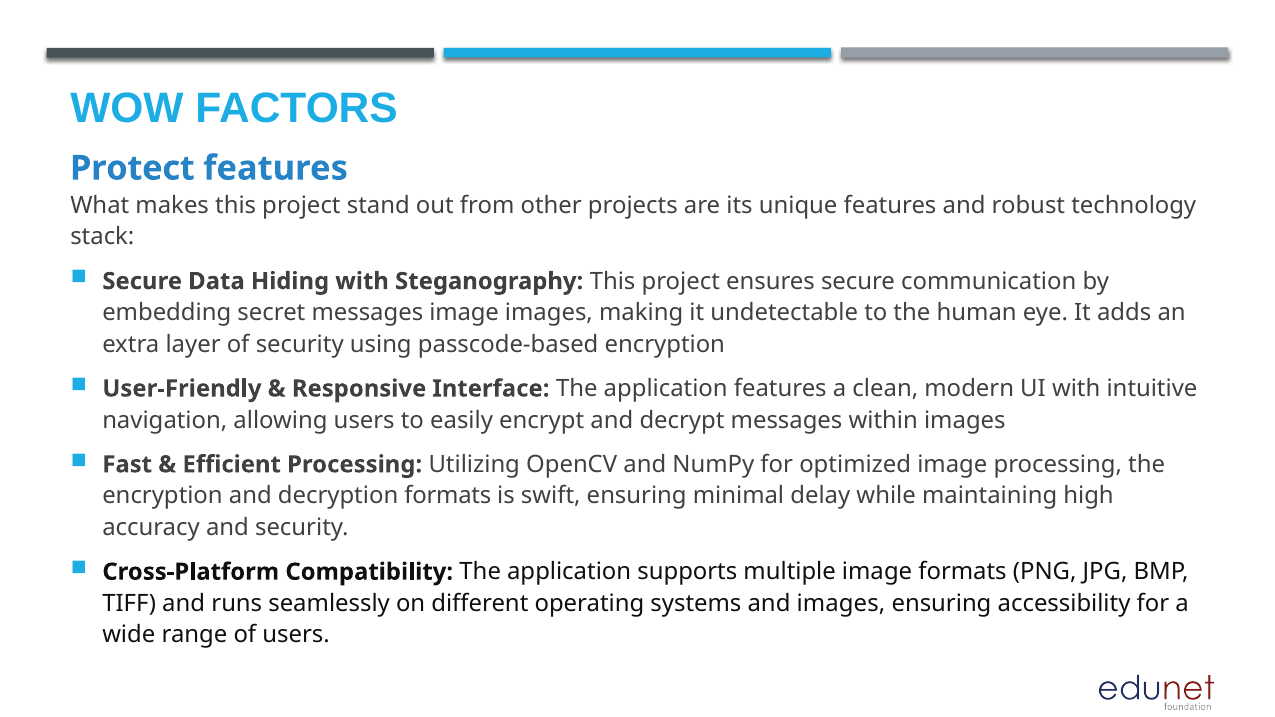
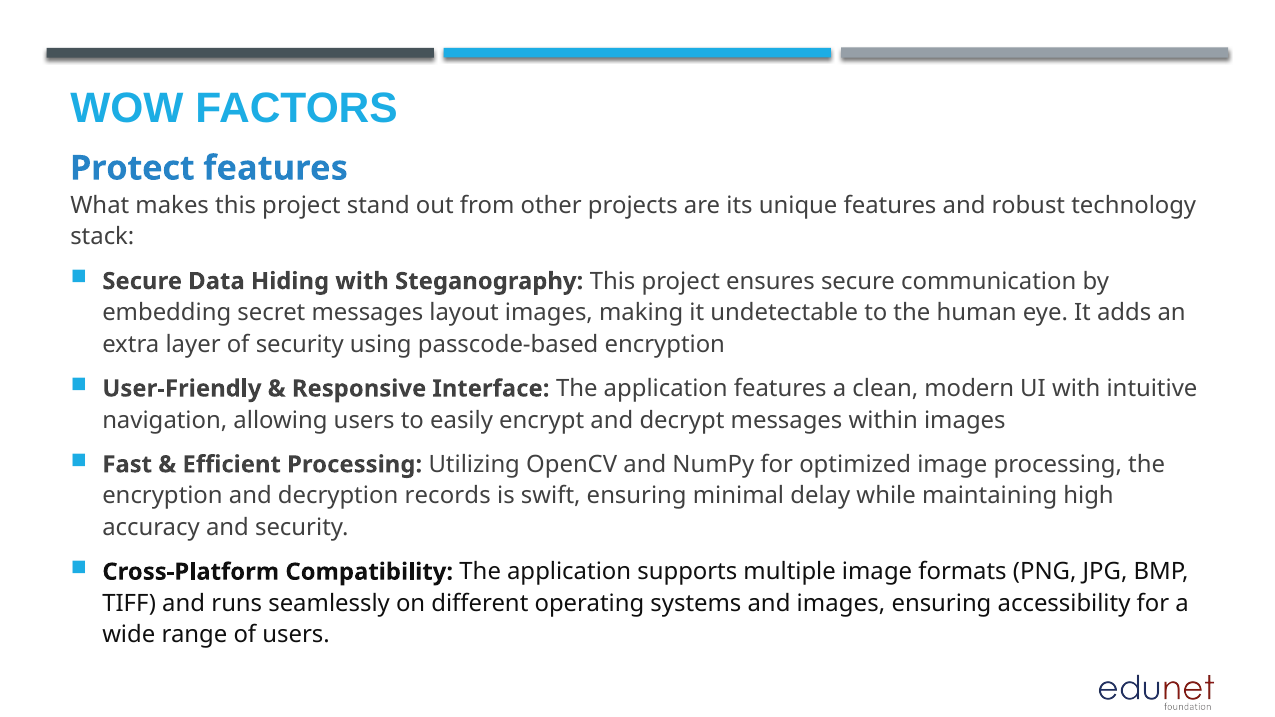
messages image: image -> layout (464, 313)
decryption formats: formats -> records (448, 496)
